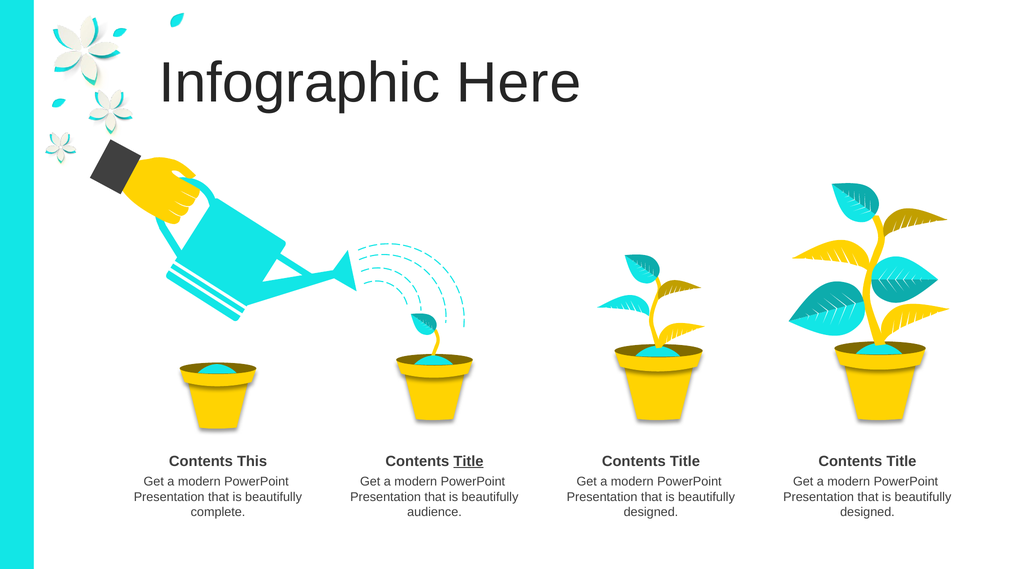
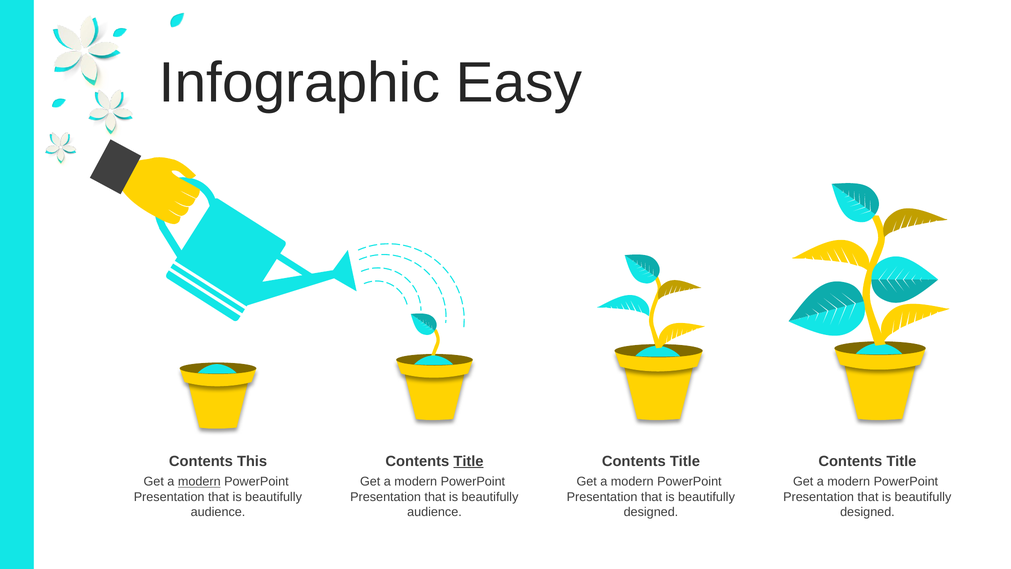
Here: Here -> Easy (519, 83)
modern underline: none -> present (199, 481)
complete: complete -> audience (218, 512)
